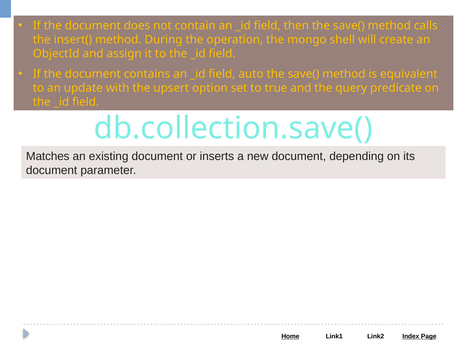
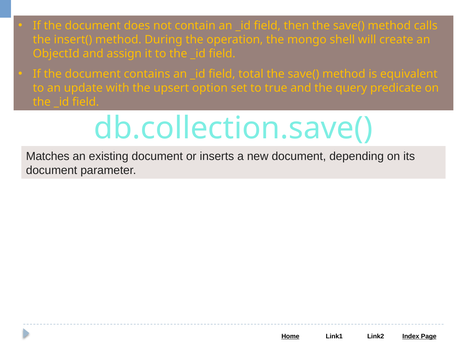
auto: auto -> total (251, 74)
